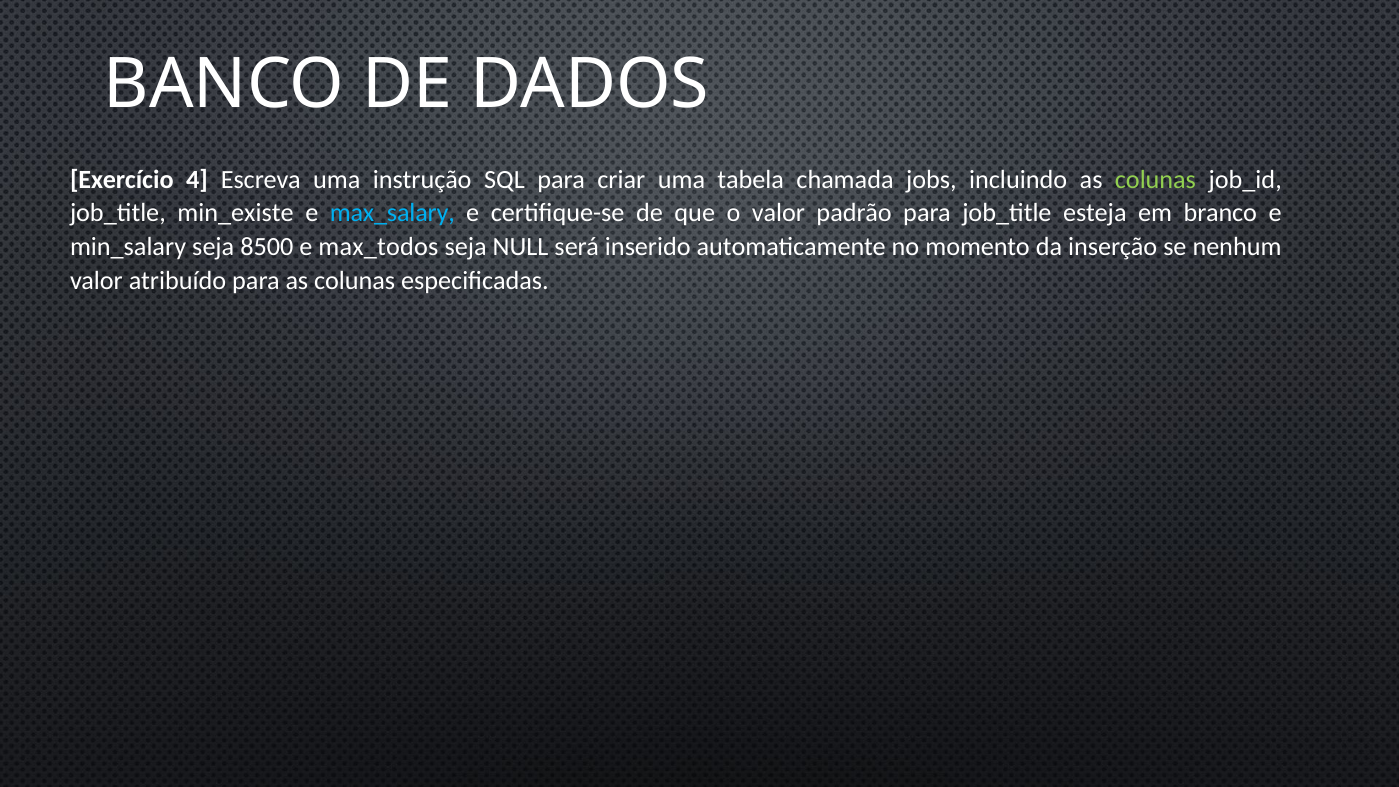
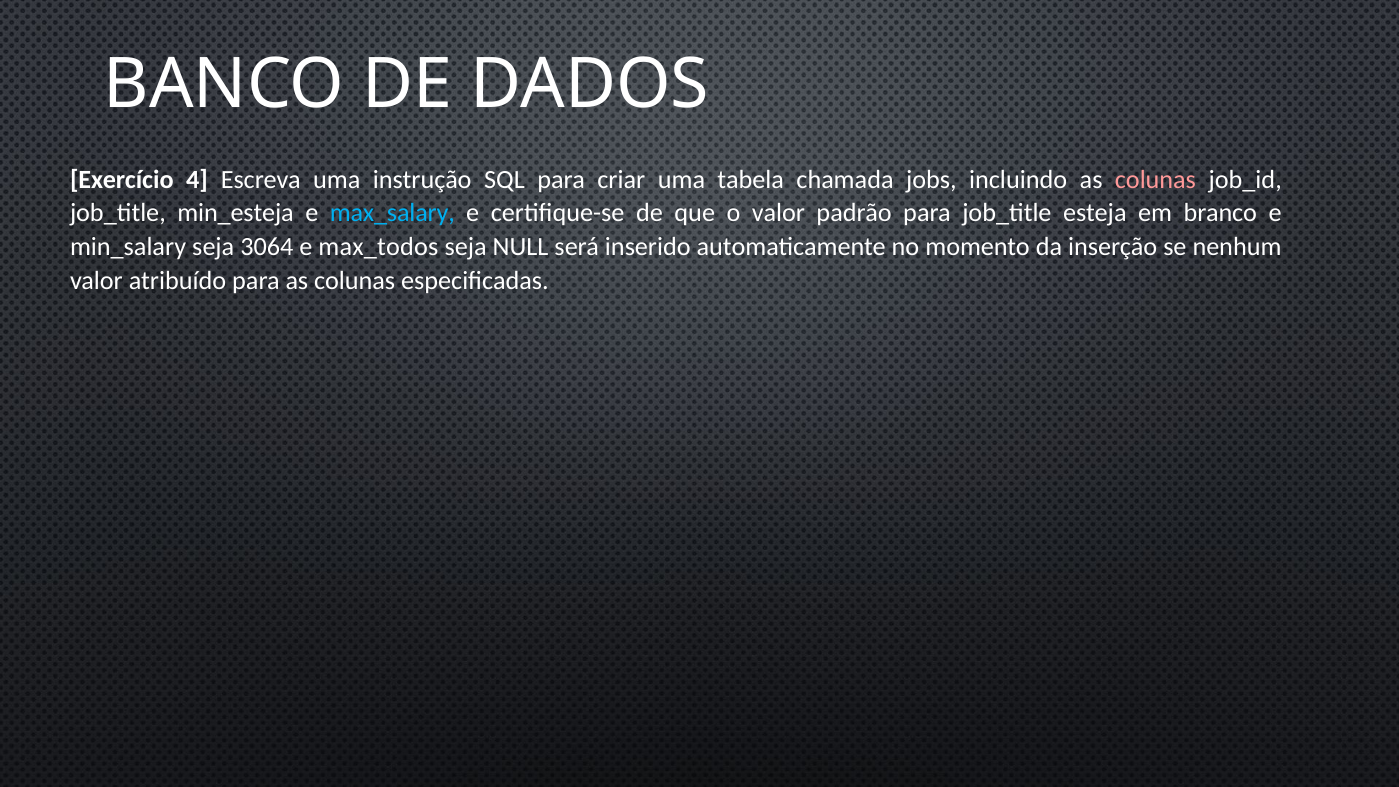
colunas colour: light green -> pink (1155, 180)
min_existe: min_existe -> min_esteja (236, 213)
8500: 8500 -> 3064 (267, 247)
